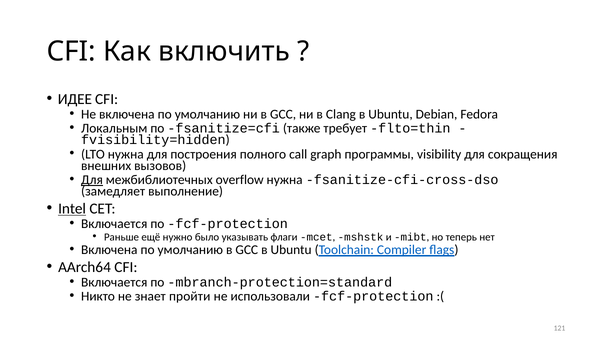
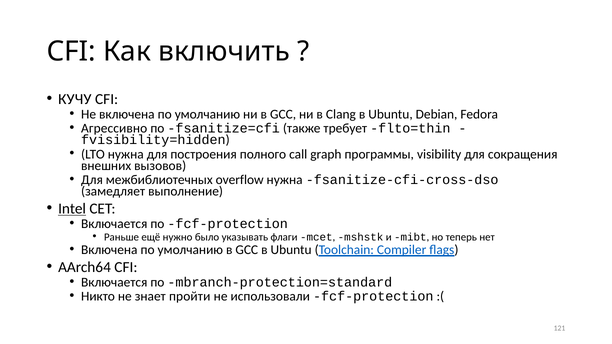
ИДЕЕ: ИДЕЕ -> КУЧУ (75, 99)
Локальным: Локальным -> Агрессивно (114, 129)
Для underline: present -> none (92, 180)
